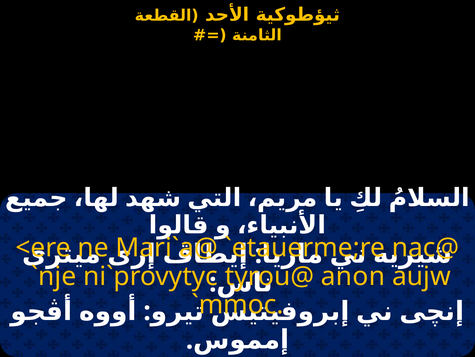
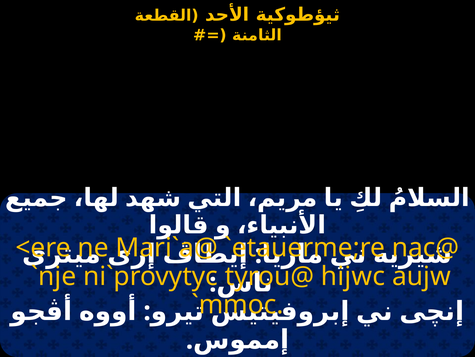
anon: anon -> hijwc (353, 276)
